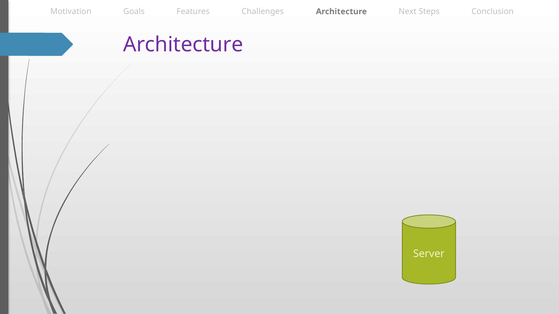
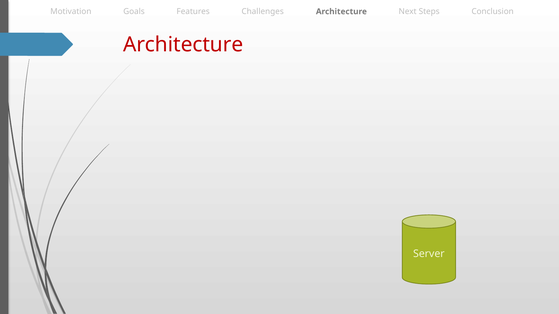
Architecture colour: purple -> red (183, 45)
